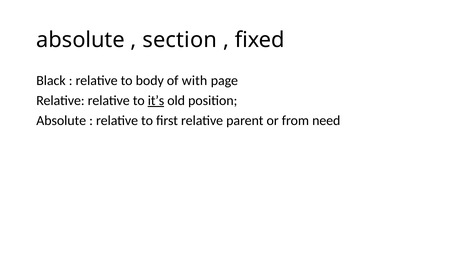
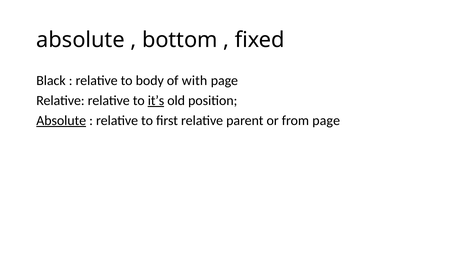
section: section -> bottom (180, 40)
Absolute underline: none -> present (61, 120)
from need: need -> page (326, 120)
